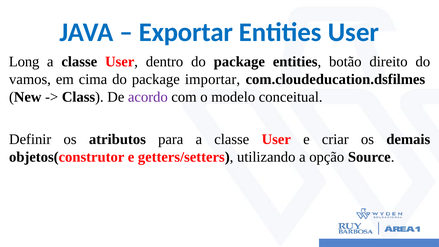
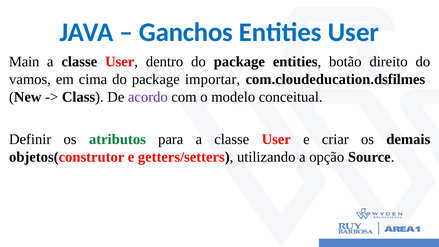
Exportar: Exportar -> Ganchos (186, 32)
Long: Long -> Main (24, 62)
atributos colour: black -> green (117, 139)
